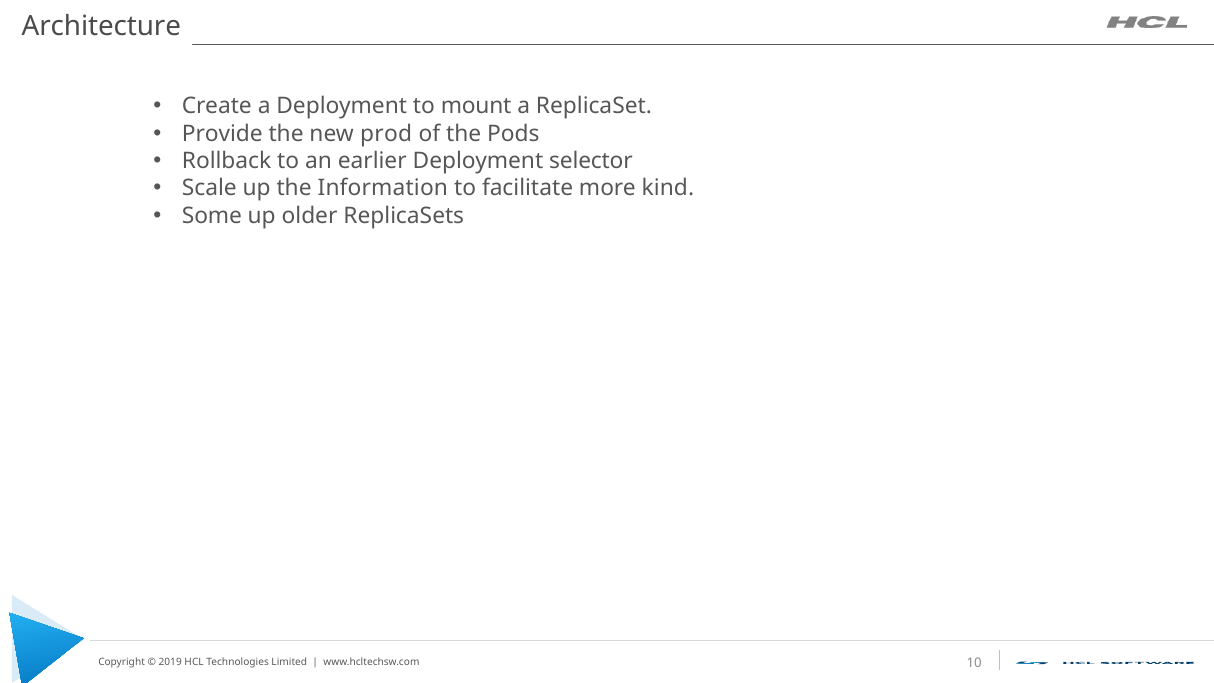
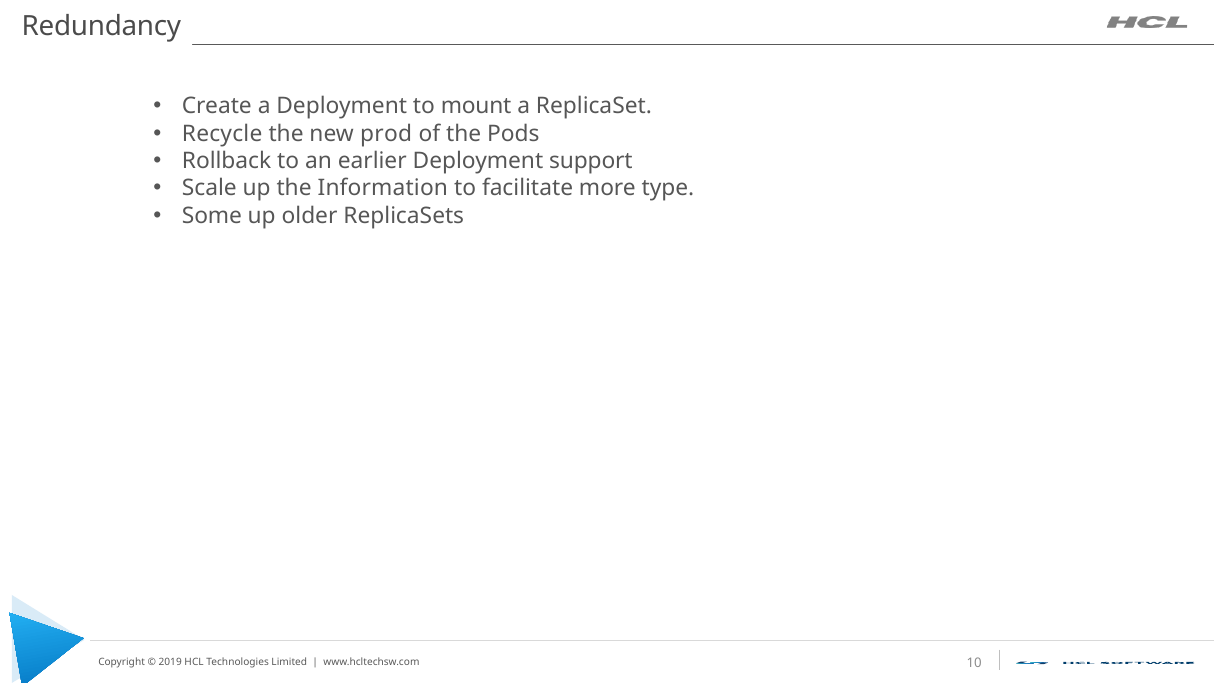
Architecture: Architecture -> Redundancy (101, 27)
Provide: Provide -> Recycle (222, 134)
selector: selector -> support (591, 161)
kind: kind -> type (668, 188)
